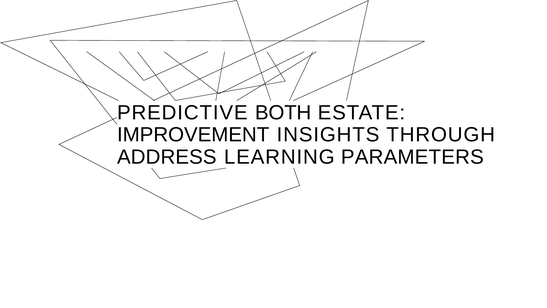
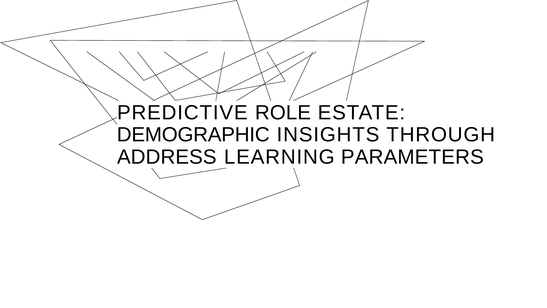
BOTH: BOTH -> ROLE (283, 113)
IMPROVEMENT: IMPROVEMENT -> DEMOGRAPHIC (193, 135)
